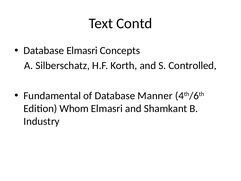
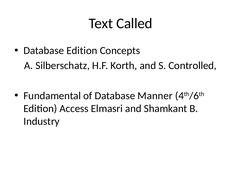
Contd: Contd -> Called (134, 23)
Database Elmasri: Elmasri -> Edition (82, 51)
Whom: Whom -> Access (74, 108)
